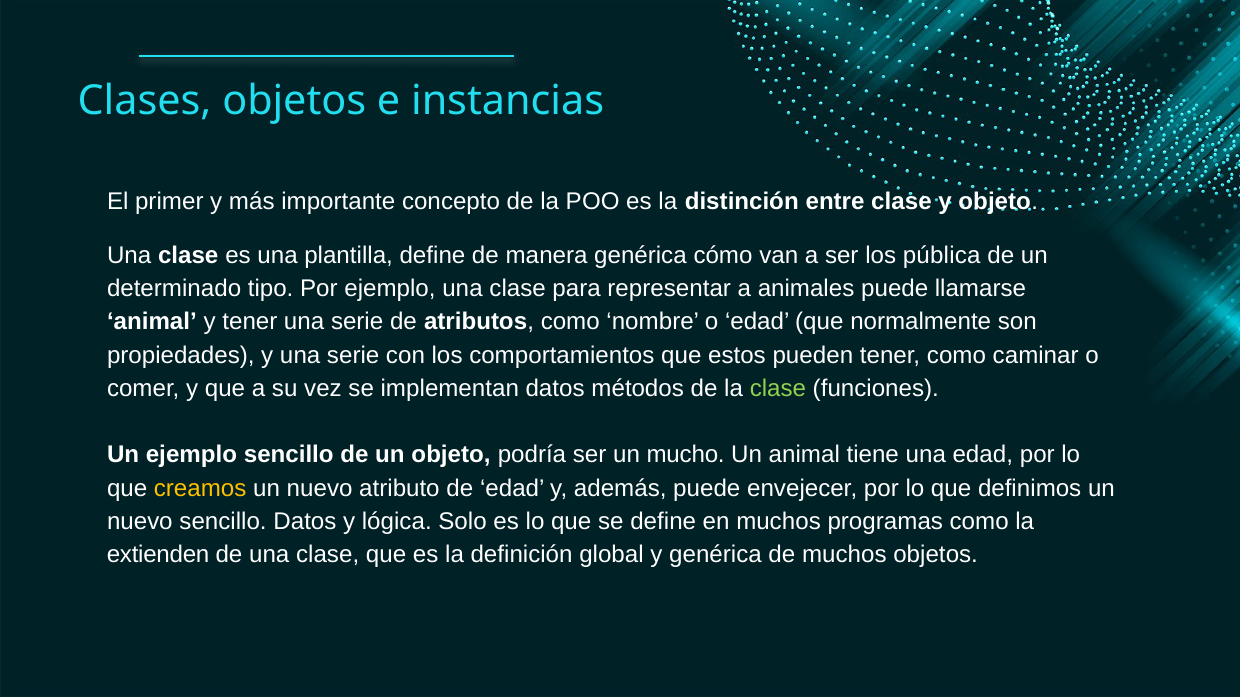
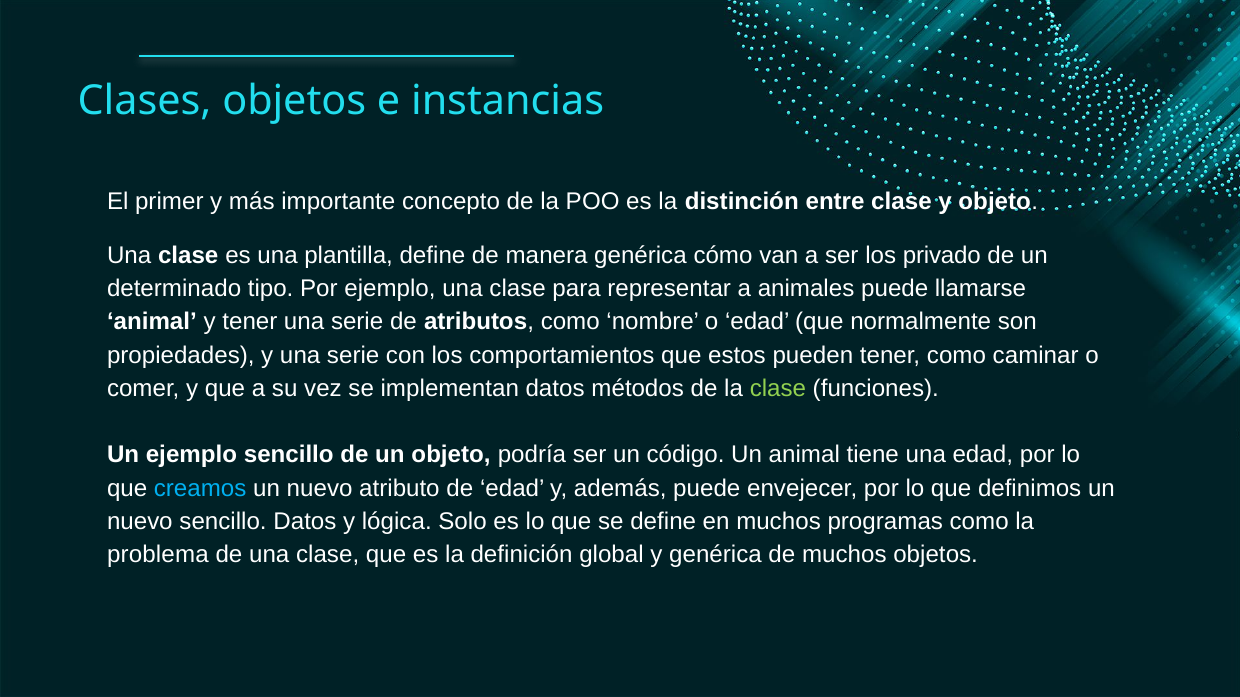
pública: pública -> privado (942, 256)
mucho: mucho -> código (686, 455)
creamos colour: yellow -> light blue (200, 488)
extienden: extienden -> problema (158, 555)
